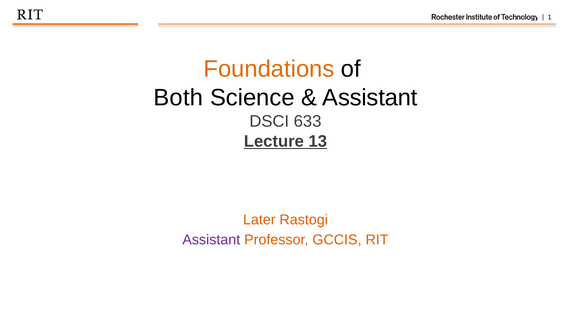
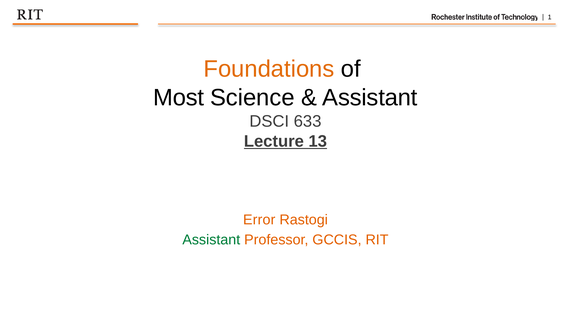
Both: Both -> Most (179, 98)
Later: Later -> Error (259, 220)
Assistant colour: purple -> green (211, 240)
